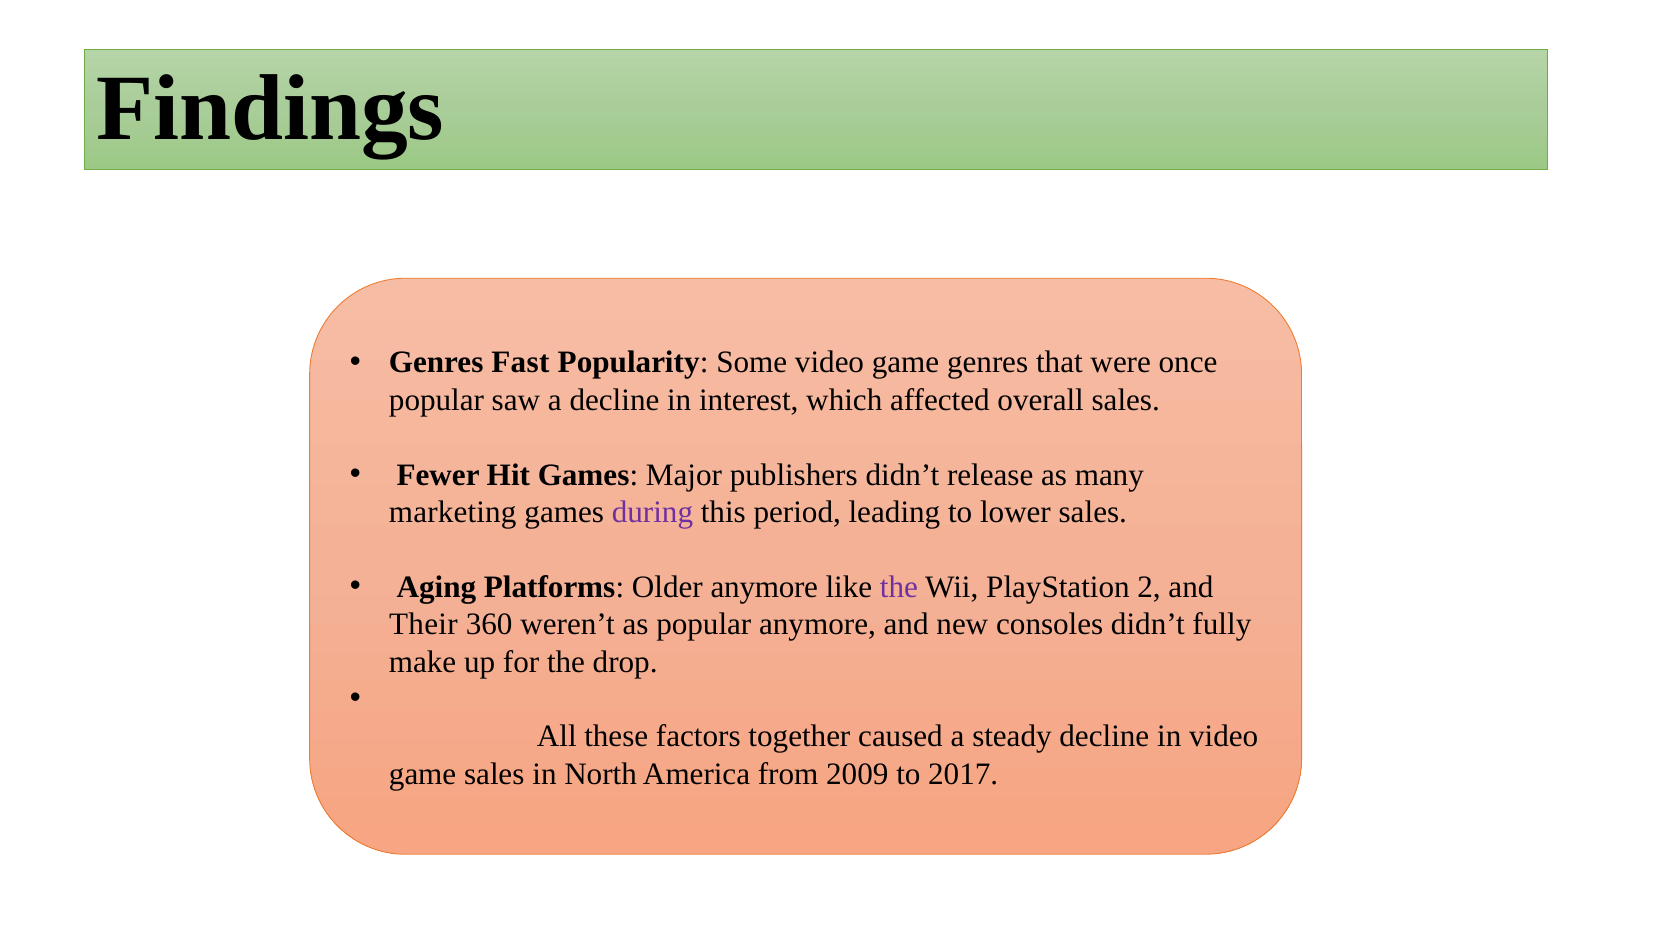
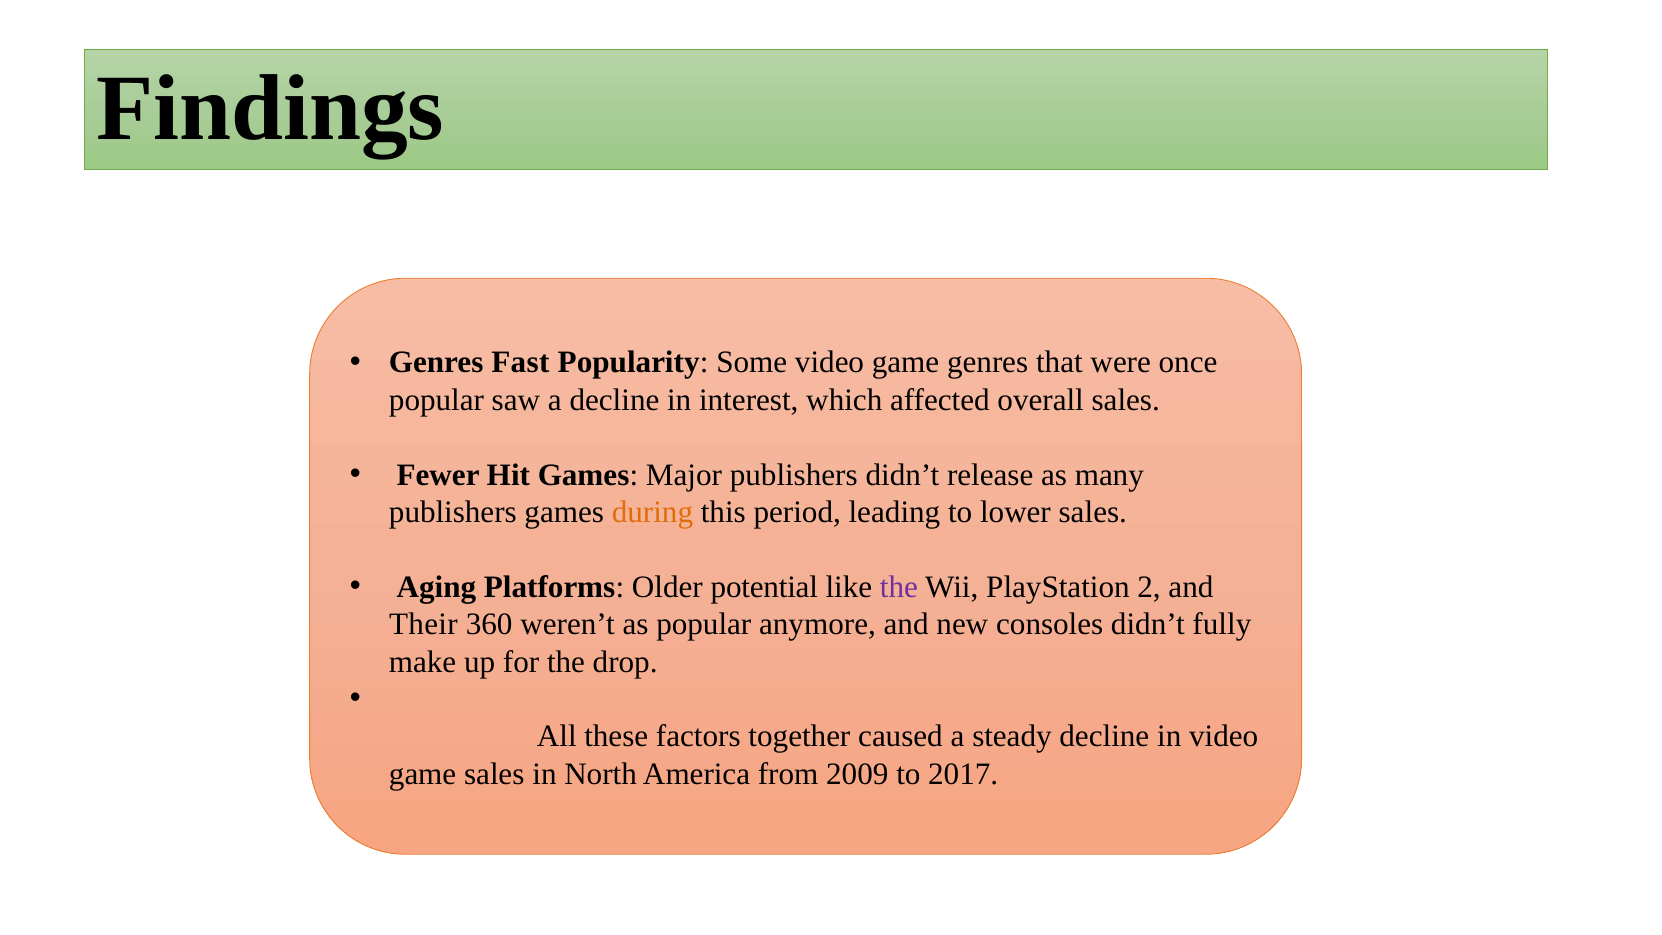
marketing: marketing -> publishers (453, 512)
during colour: purple -> orange (652, 512)
Older anymore: anymore -> potential (764, 587)
